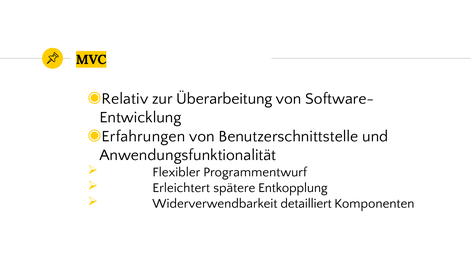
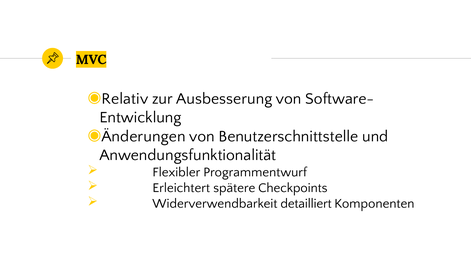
Überarbeitung: Überarbeitung -> Ausbesserung (224, 98)
Erfahrungen: Erfahrungen -> Änderungen (143, 136)
Entkopplung: Entkopplung -> Checkpoints (293, 188)
